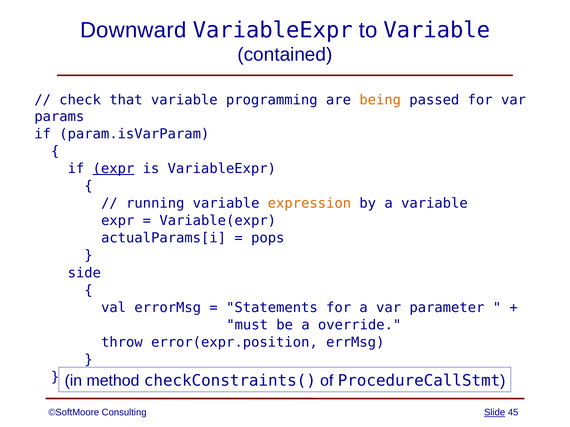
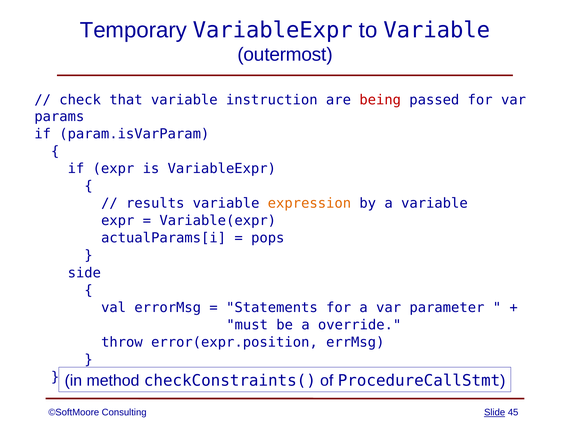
Downward: Downward -> Temporary (133, 30)
contained: contained -> outermost (285, 55)
programming: programming -> instruction (272, 100)
being colour: orange -> red (380, 100)
expr underline: present -> none (113, 169)
running: running -> results (155, 204)
